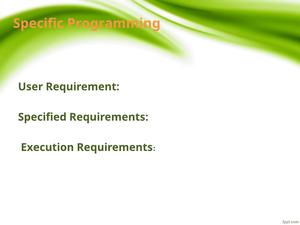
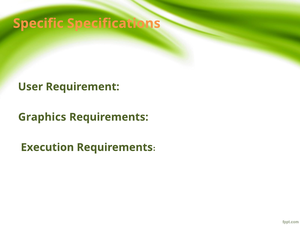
Programming: Programming -> Specifications (114, 23)
Specified: Specified -> Graphics (42, 117)
